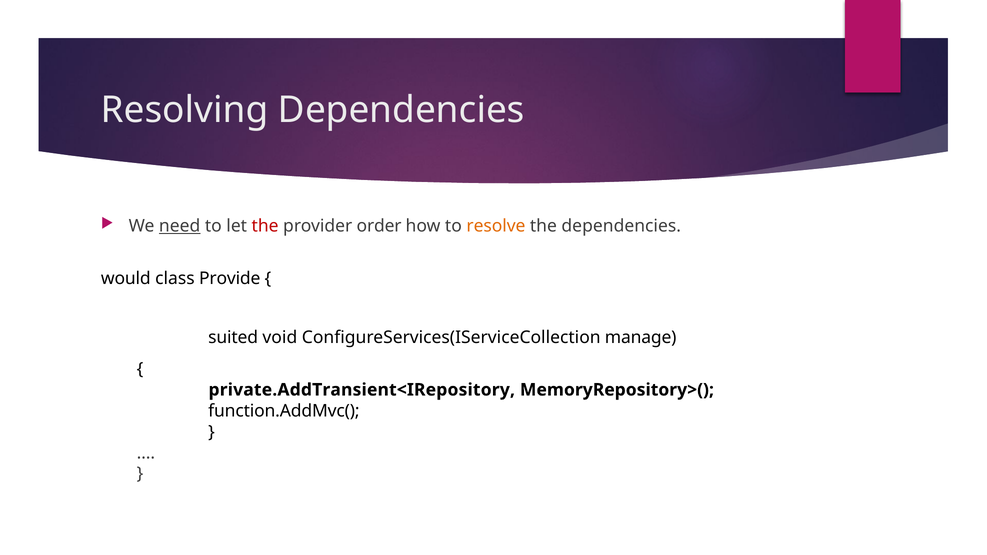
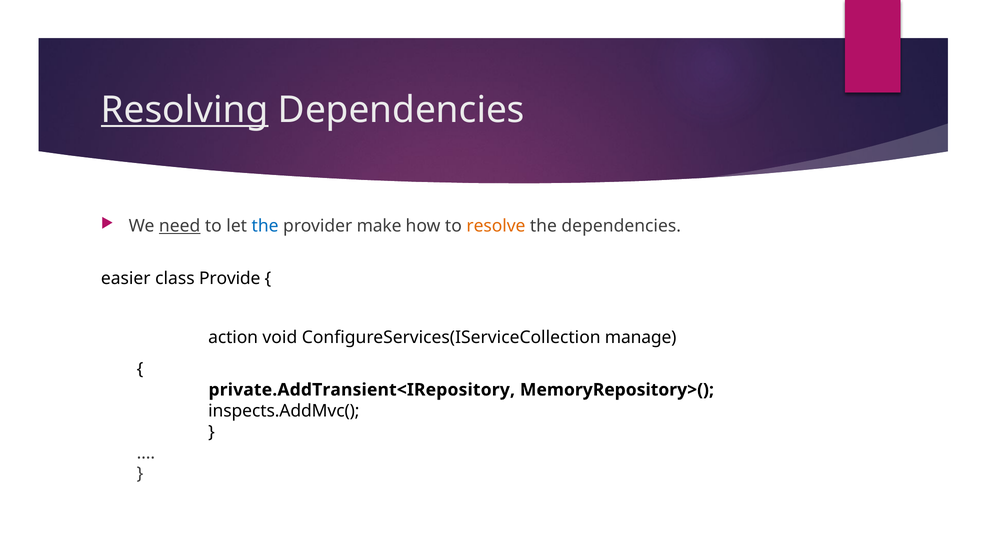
Resolving underline: none -> present (185, 110)
the colour: red -> blue (265, 226)
order: order -> make (379, 226)
would: would -> easier (126, 278)
suited: suited -> action (233, 338)
function.AddMvc(: function.AddMvc( -> inspects.AddMvc( (284, 411)
